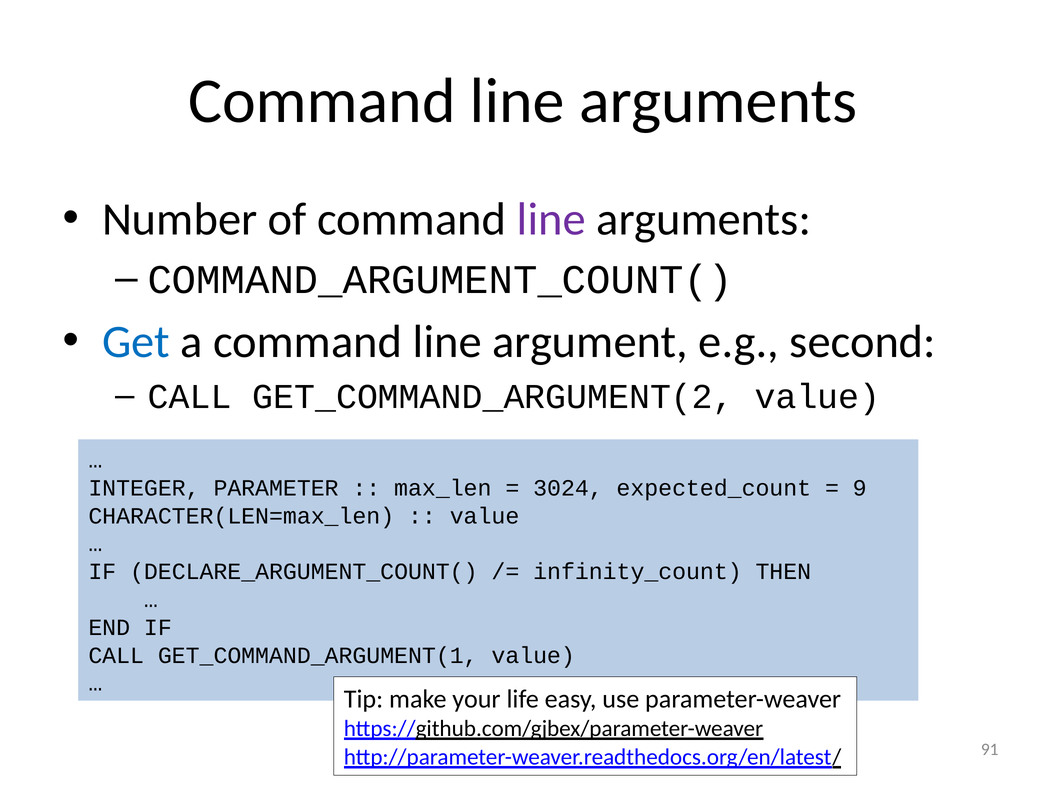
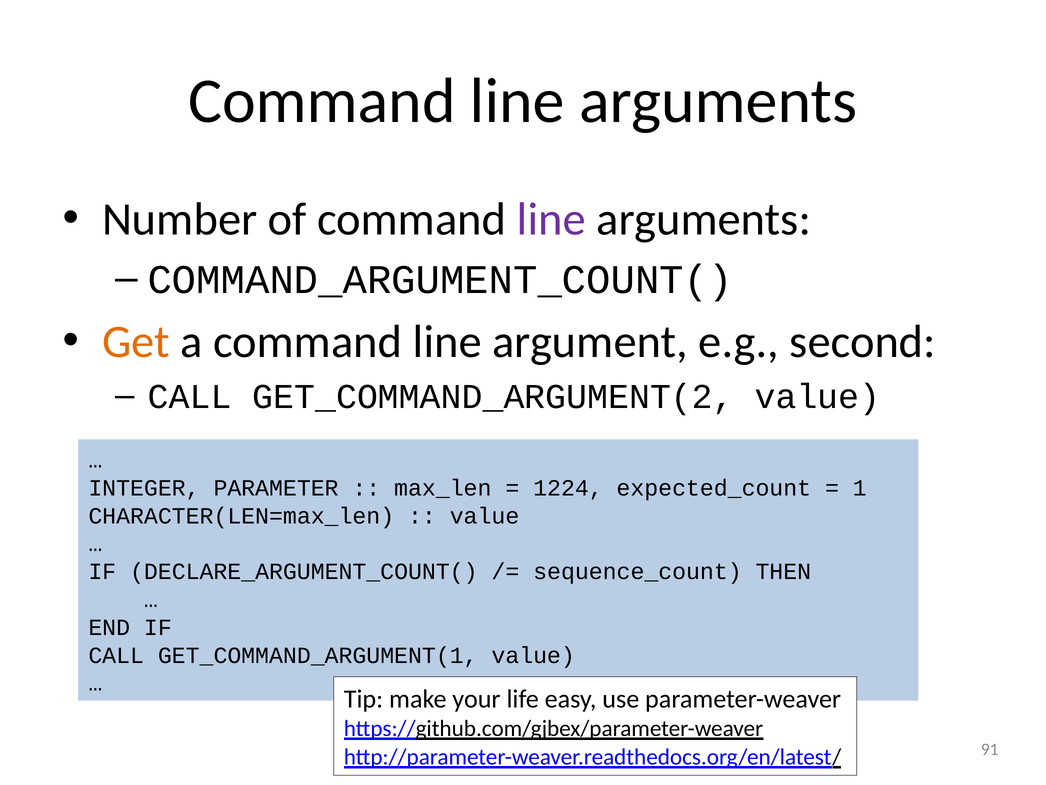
Get colour: blue -> orange (136, 342)
3024: 3024 -> 1224 (568, 488)
9: 9 -> 1 (860, 488)
infinity_count: infinity_count -> sequence_count (637, 571)
